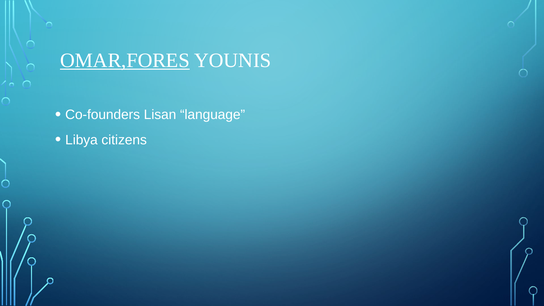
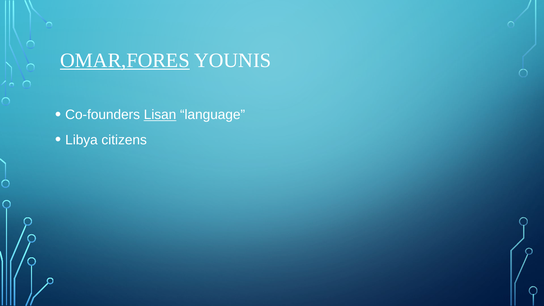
Lisan underline: none -> present (160, 115)
